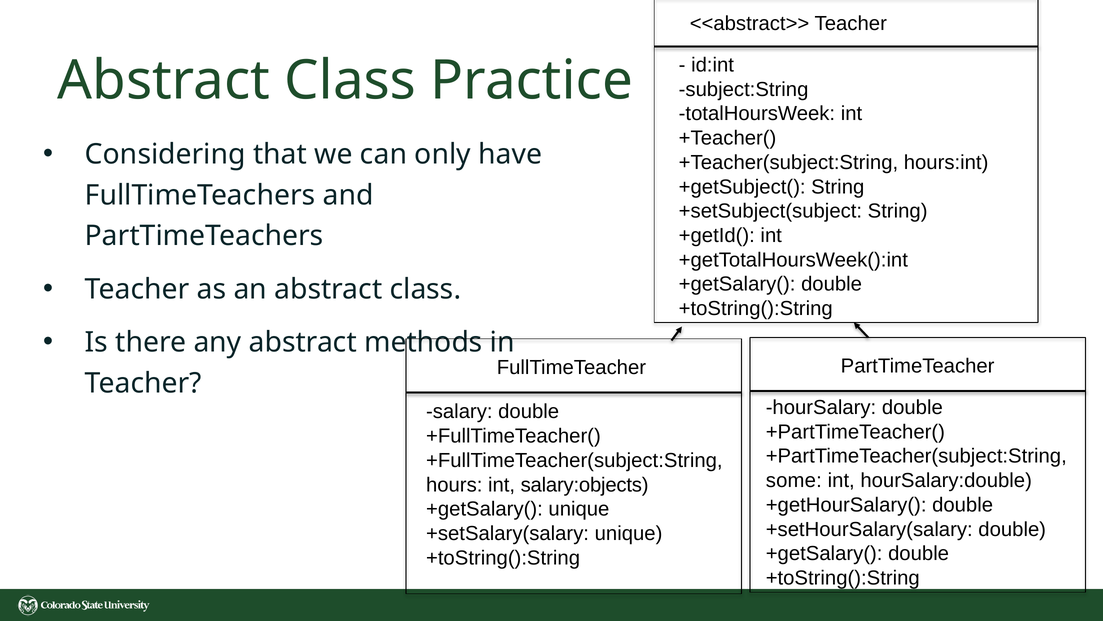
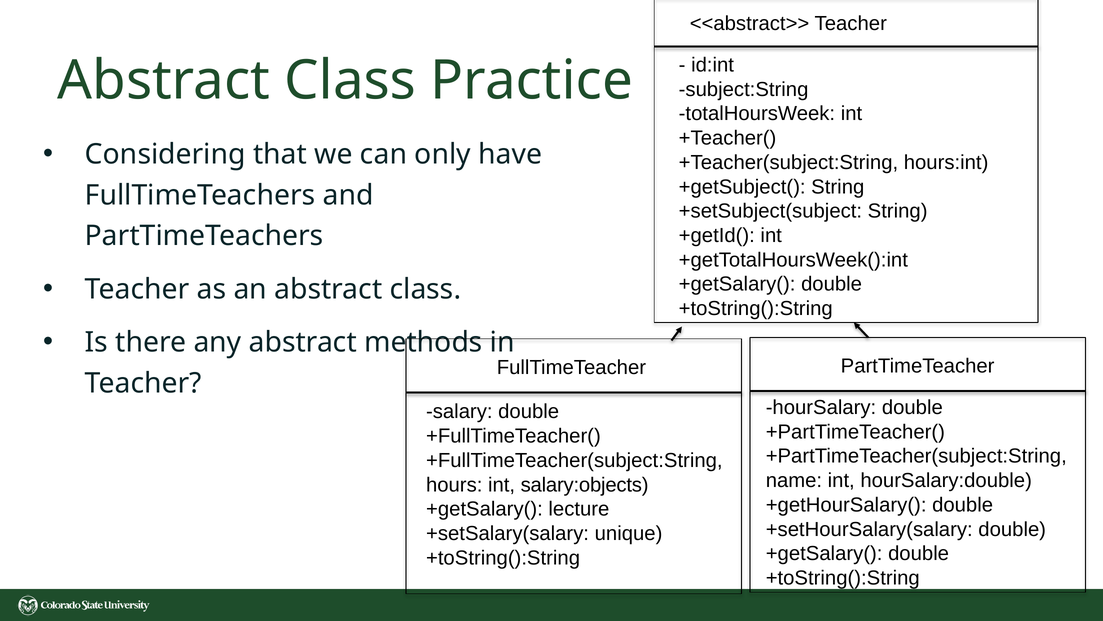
some: some -> name (794, 480)
+getSalary( unique: unique -> lecture (579, 509)
